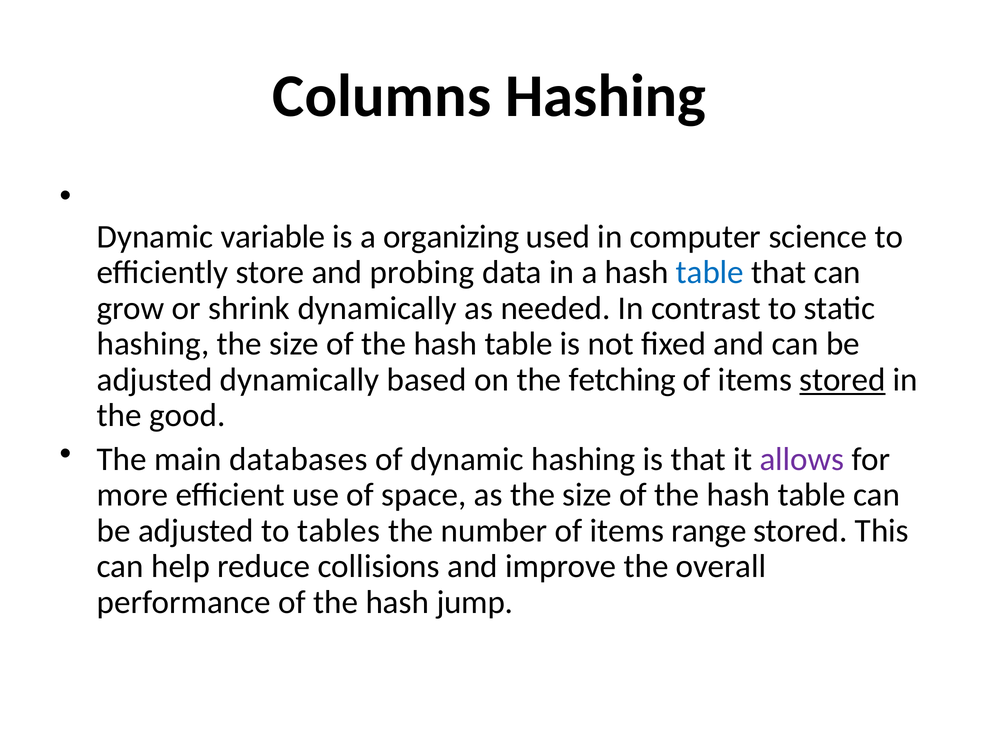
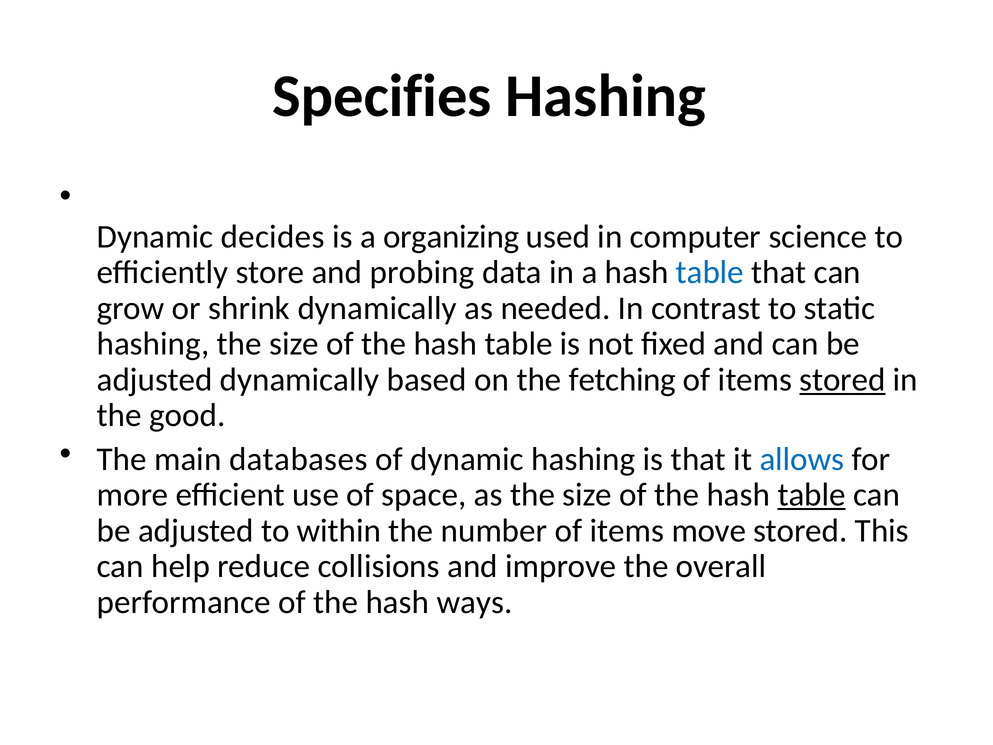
Columns: Columns -> Specifies (382, 96)
variable: variable -> decides (273, 237)
allows colour: purple -> blue (802, 459)
table underline: none -> present (812, 495)
tables: tables -> within (339, 530)
range: range -> move (709, 530)
jump: jump -> ways (475, 602)
